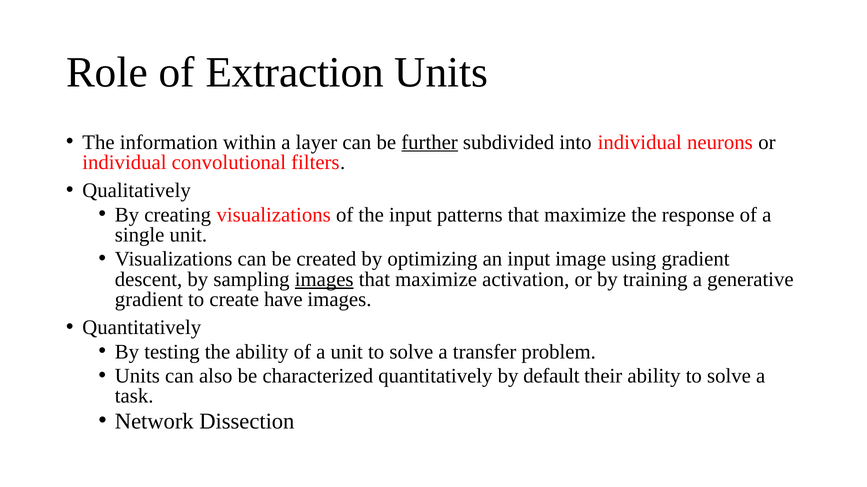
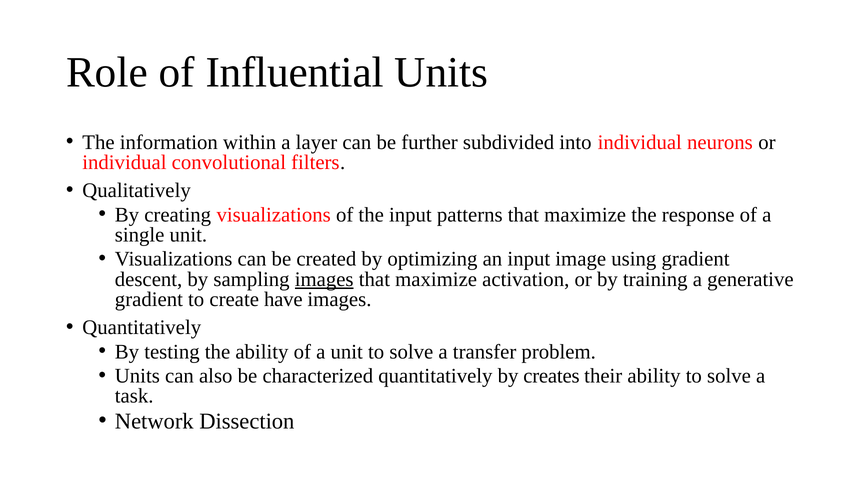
Extraction: Extraction -> Influential (295, 73)
further underline: present -> none (430, 142)
default: default -> creates (551, 377)
